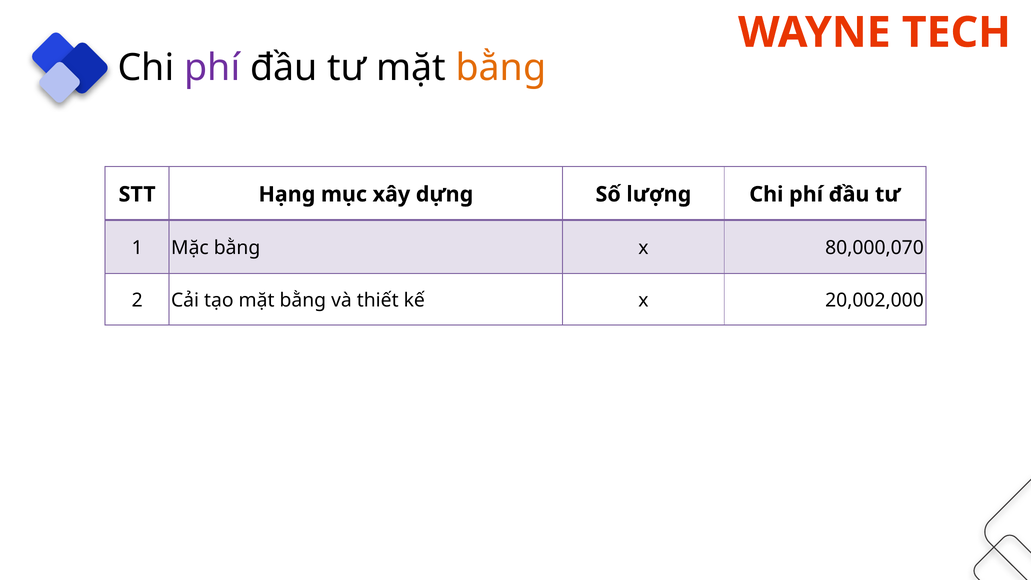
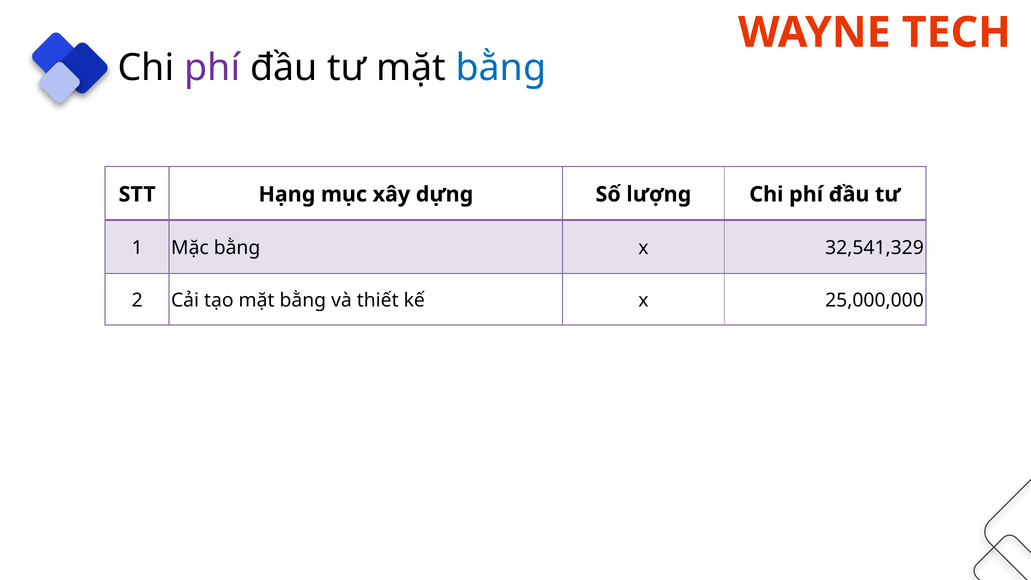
bằng colour: orange -> blue (501, 68)
80,000,070: 80,000,070 -> 32,541,329 (875, 248)
20,002,000: 20,002,000 -> 25,000,000 (875, 300)
